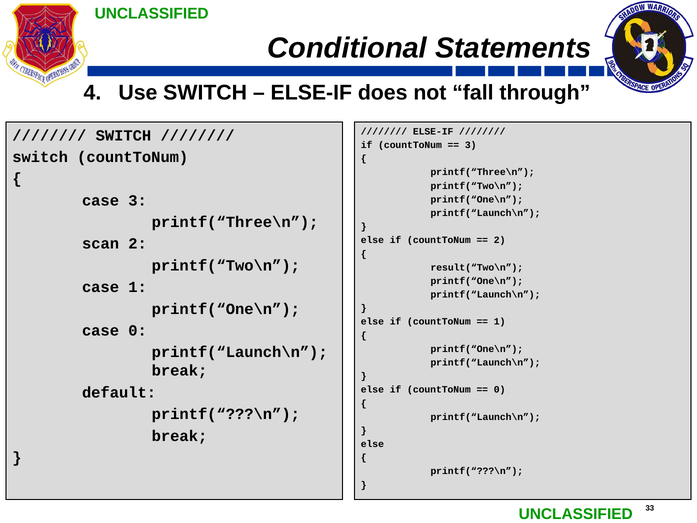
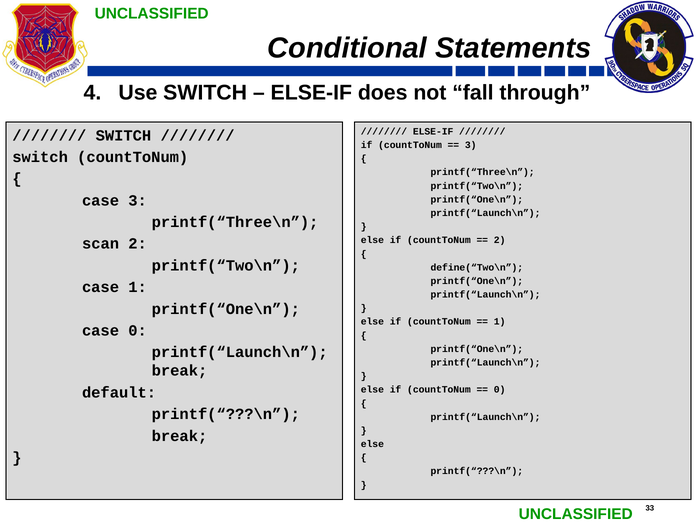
result(“Two\n: result(“Two\n -> define(“Two\n (477, 267)
